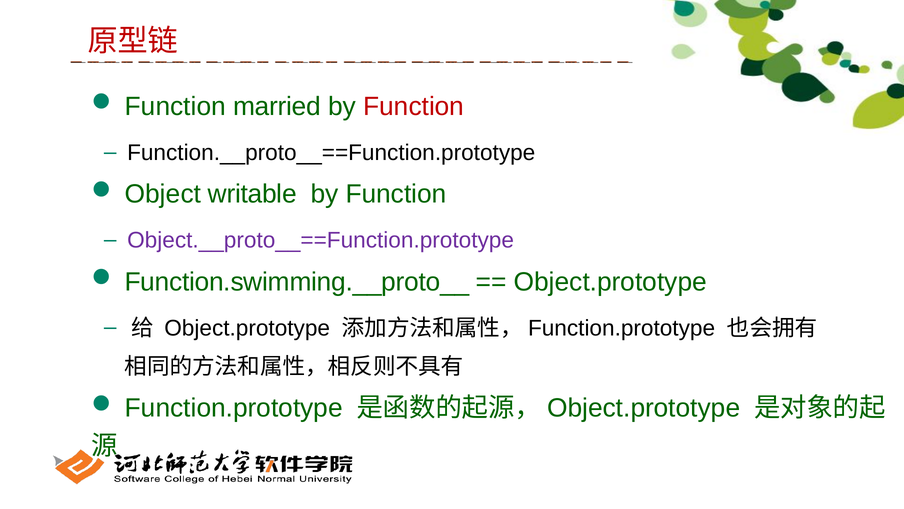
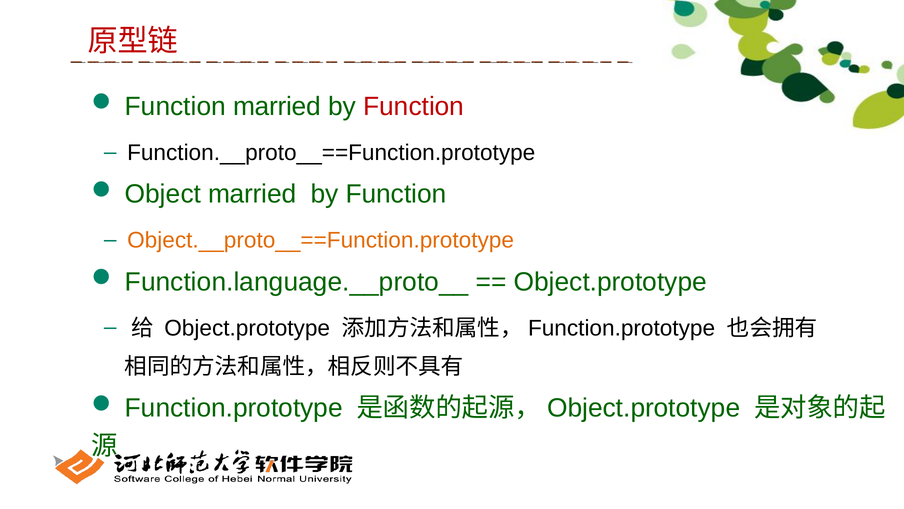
Object writable: writable -> married (252, 194)
Object.__proto__==Function.prototype colour: purple -> orange (321, 240)
Function.swimming.__proto__: Function.swimming.__proto__ -> Function.language.__proto__ (297, 282)
